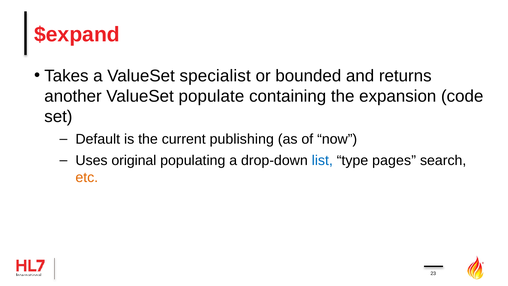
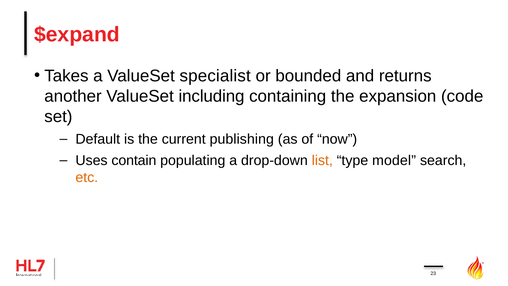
populate: populate -> including (212, 96)
original: original -> contain (134, 160)
list colour: blue -> orange (322, 160)
pages: pages -> model (394, 160)
